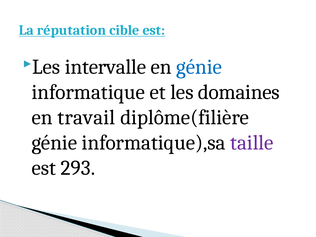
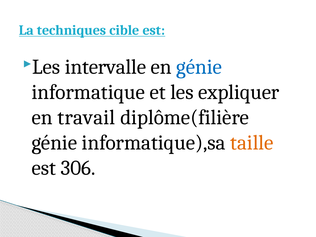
réputation: réputation -> techniques (72, 30)
domaines: domaines -> expliquer (239, 92)
taille colour: purple -> orange (252, 143)
293: 293 -> 306 (78, 168)
